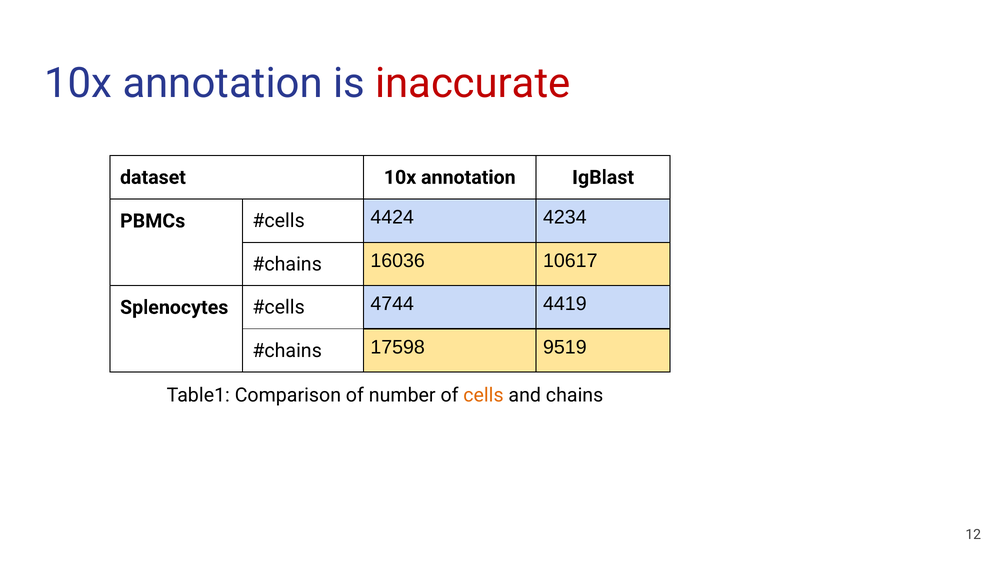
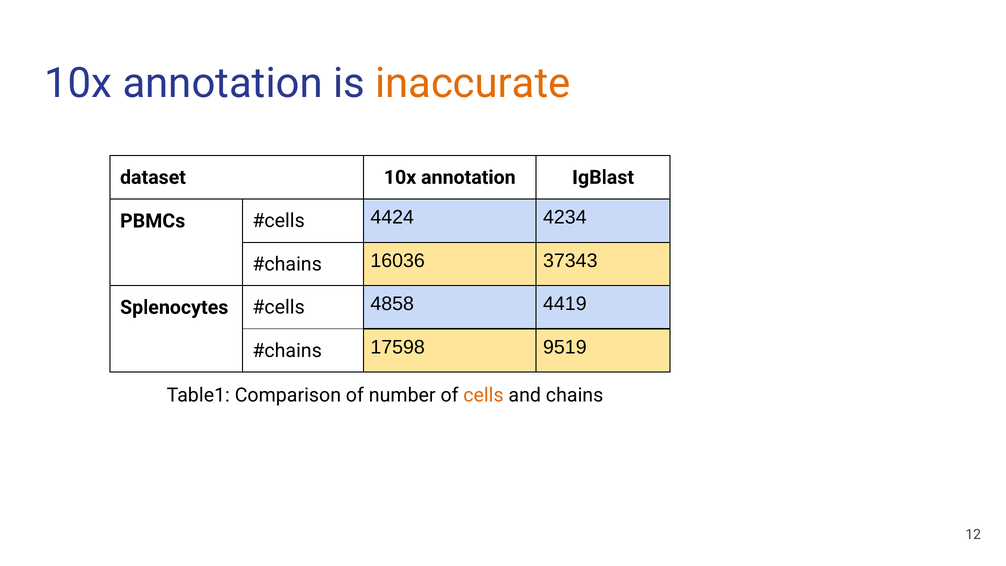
inaccurate colour: red -> orange (473, 83)
10617: 10617 -> 37343 (570, 261)
4744: 4744 -> 4858 (392, 304)
